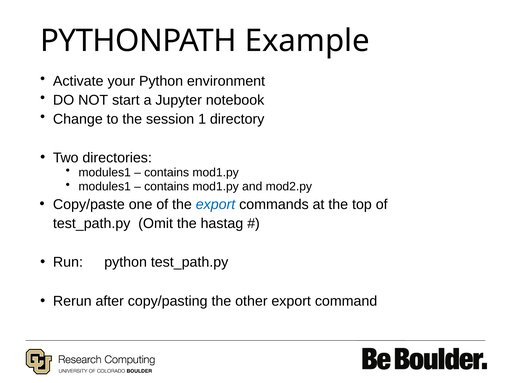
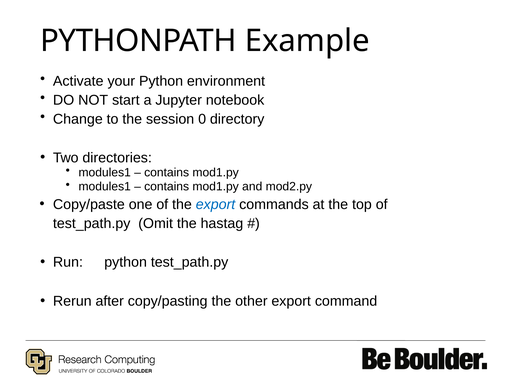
1: 1 -> 0 (202, 119)
